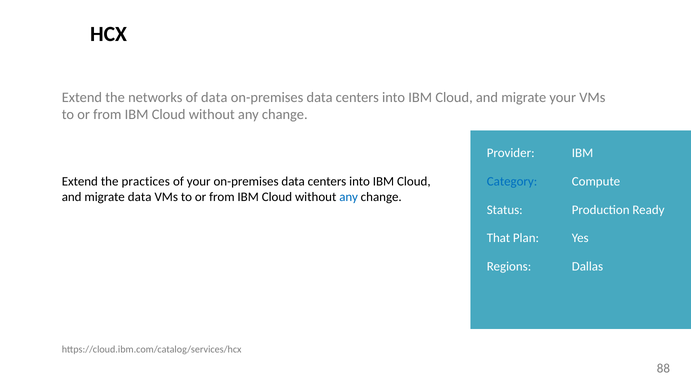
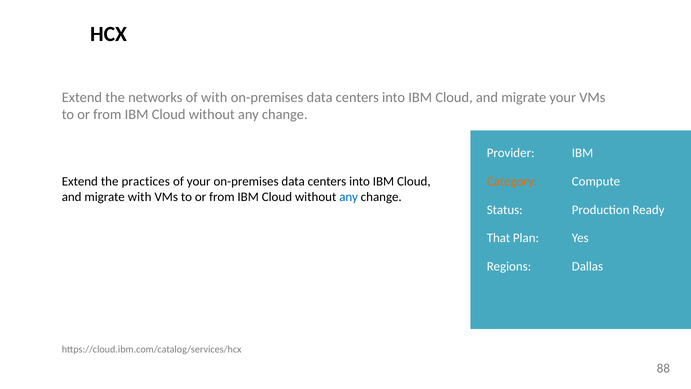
of data: data -> with (214, 97)
Category colour: blue -> orange (512, 181)
migrate data: data -> with (140, 197)
